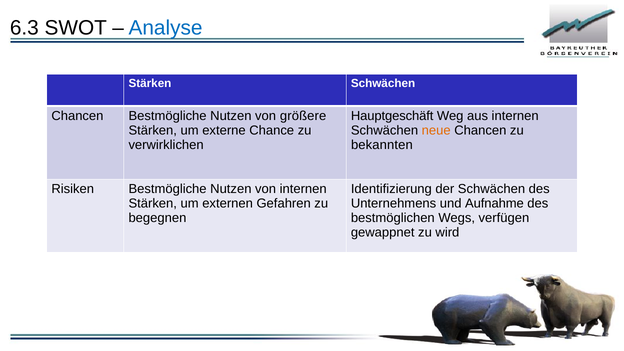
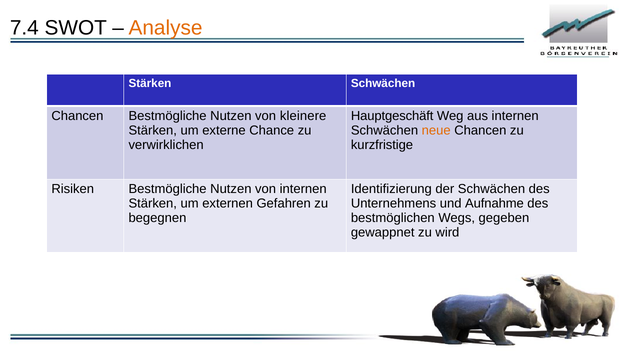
6.3: 6.3 -> 7.4 (24, 28)
Analyse colour: blue -> orange (166, 28)
größere: größere -> kleinere (303, 116)
bekannten: bekannten -> kurzfristige (382, 145)
verfügen: verfügen -> gegeben (504, 218)
